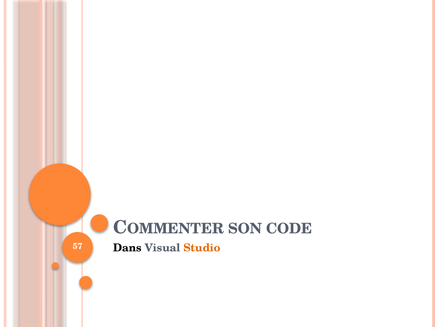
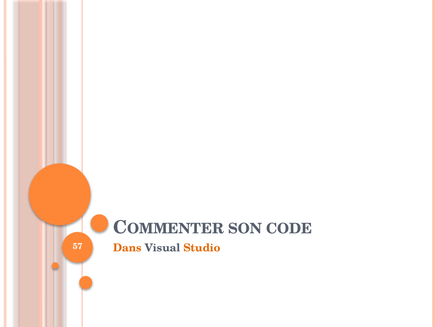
Dans colour: black -> orange (127, 247)
